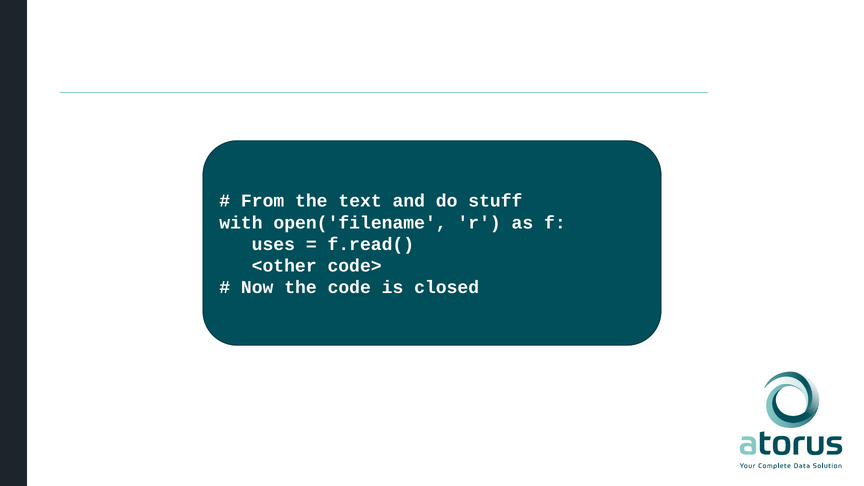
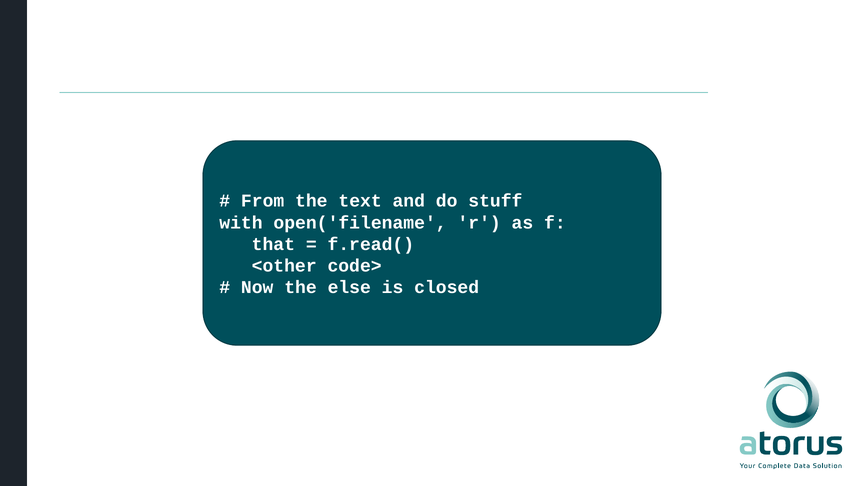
uses: uses -> that (273, 244)
code: code -> else (349, 287)
